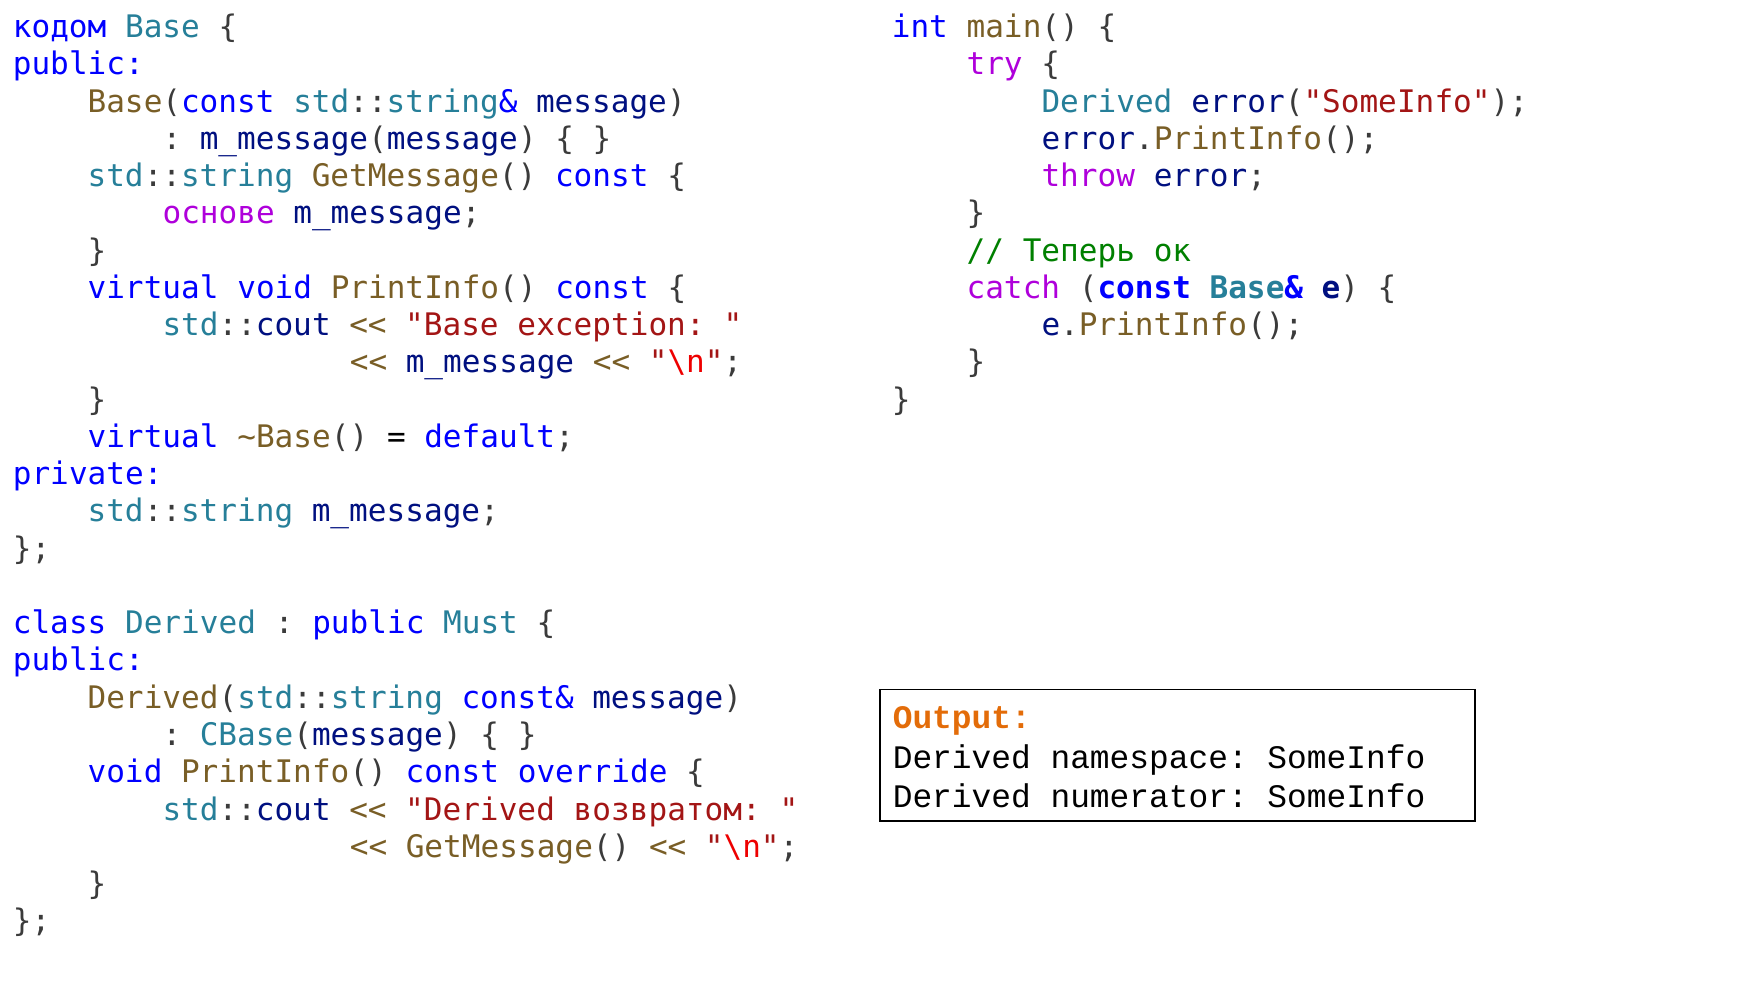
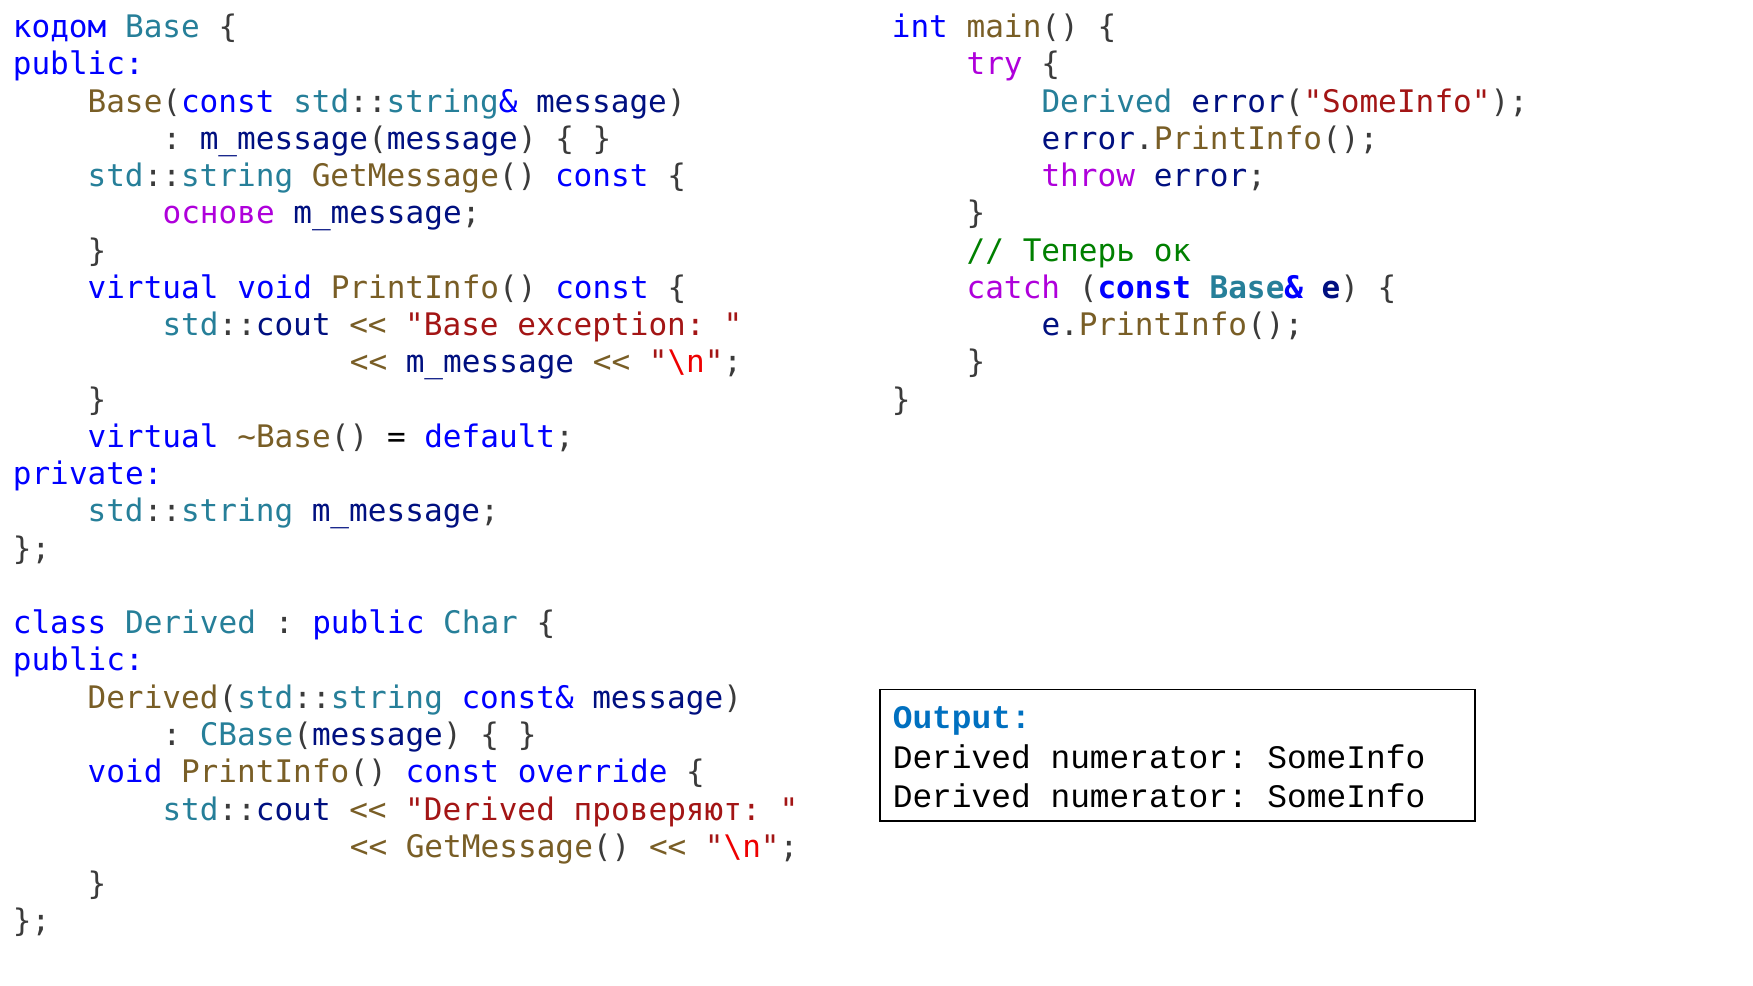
Must: Must -> Char (481, 624)
Output colour: orange -> blue (962, 718)
namespace: namespace -> numerator (1149, 758)
возвратом: возвратом -> проверяют (667, 810)
